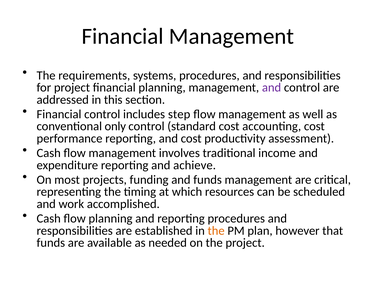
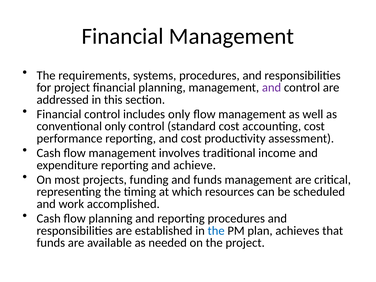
includes step: step -> only (179, 114)
the colour: orange -> blue (216, 231)
however: however -> achieves (297, 231)
